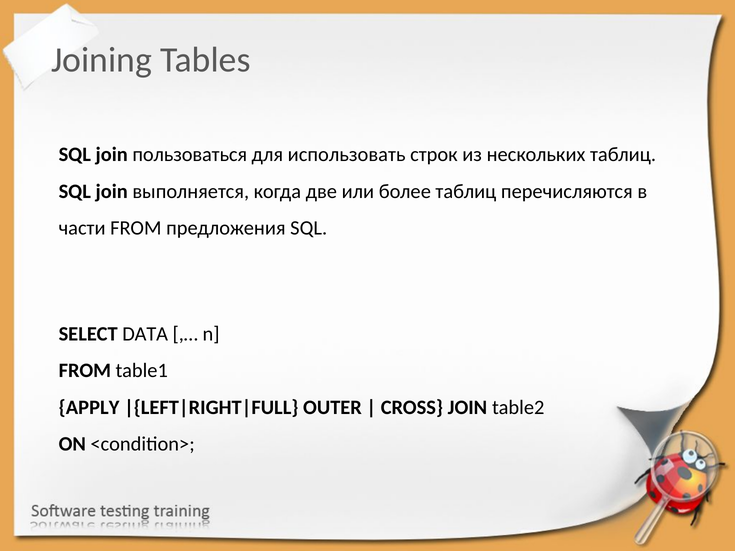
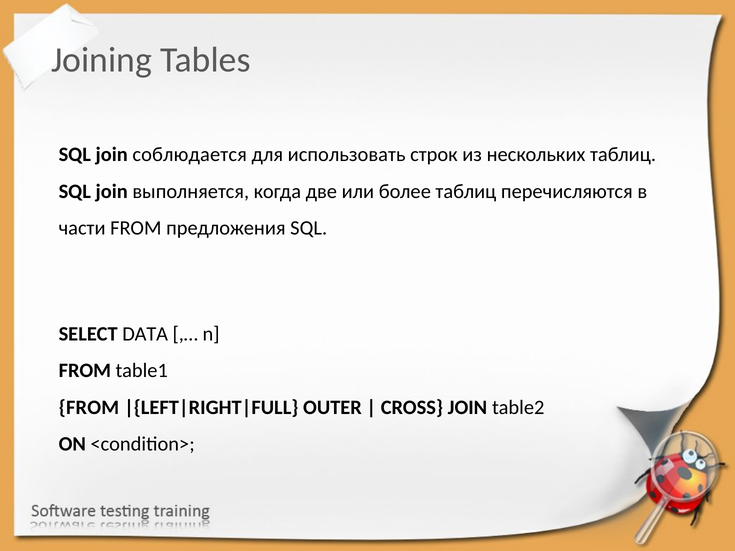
пользоваться: пользоваться -> соблюдается (190, 155)
APPLY: APPLY -> FROM (89, 408)
